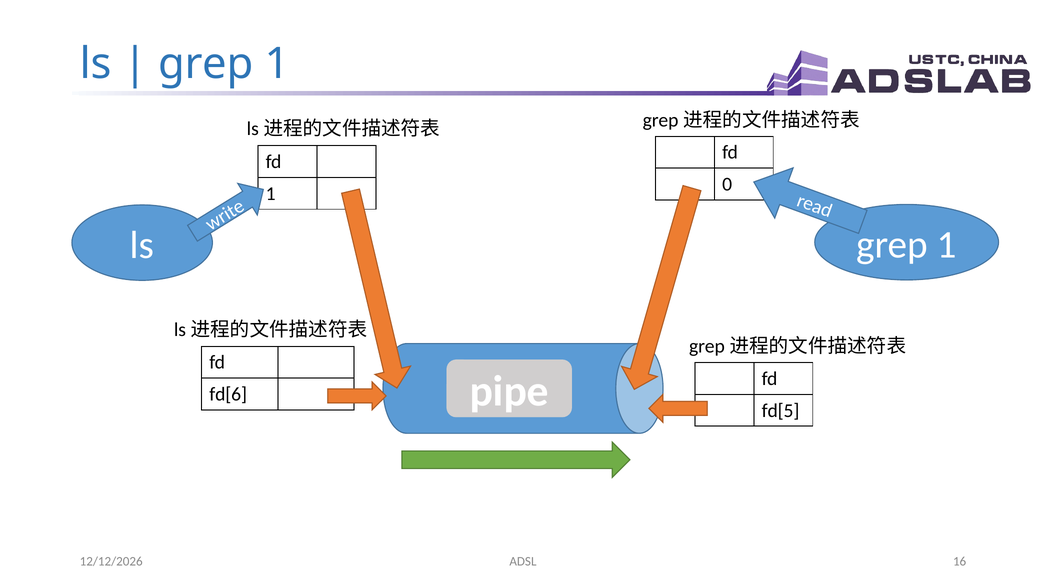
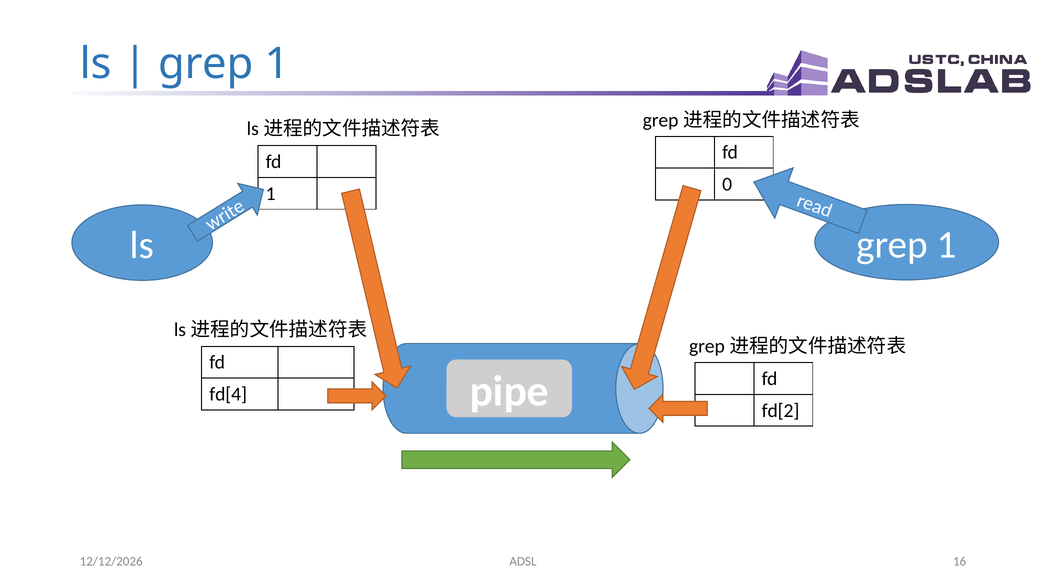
fd[6: fd[6 -> fd[4 (228, 394)
fd[5: fd[5 -> fd[2 (781, 411)
